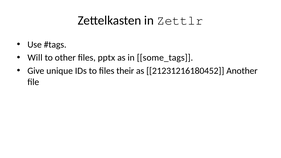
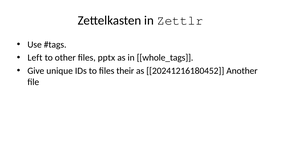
Will: Will -> Left (35, 58)
some_tags: some_tags -> whole_tags (165, 58)
21231216180452: 21231216180452 -> 20241216180452 (185, 71)
